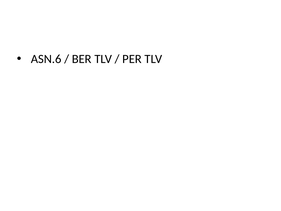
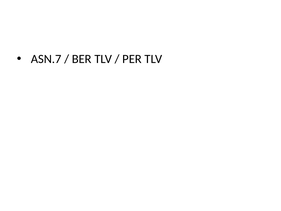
ASN.6: ASN.6 -> ASN.7 (46, 59)
